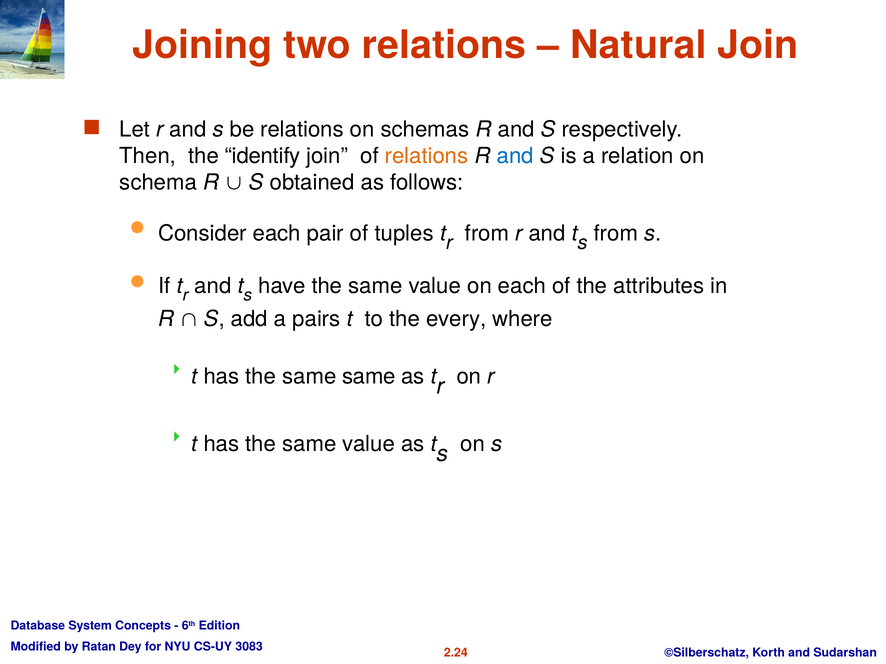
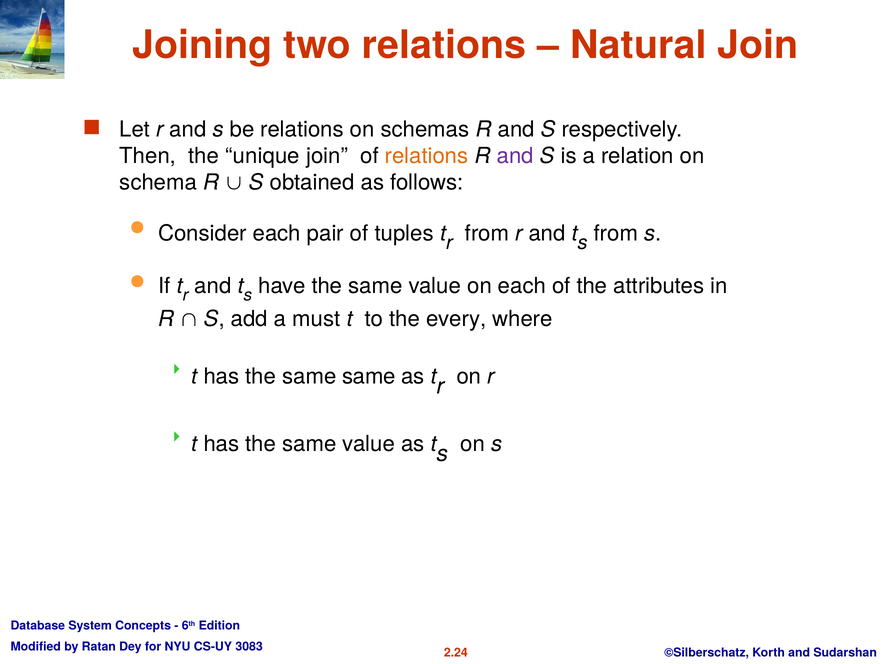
identify: identify -> unique (262, 156)
and colour: blue -> purple (515, 156)
pairs: pairs -> must (316, 319)
